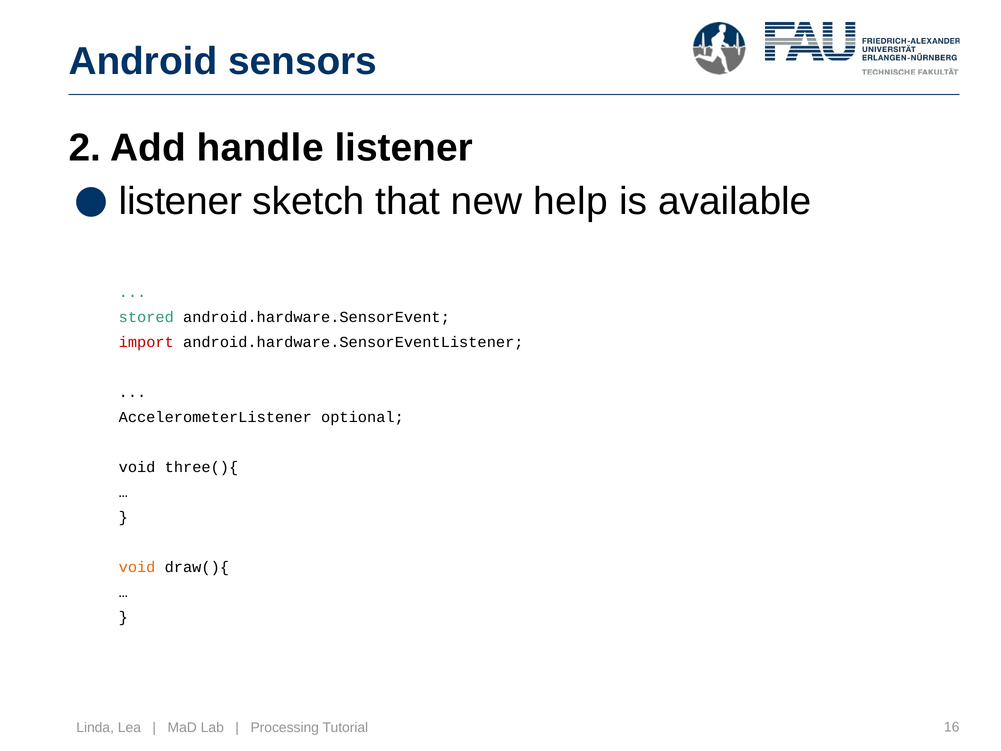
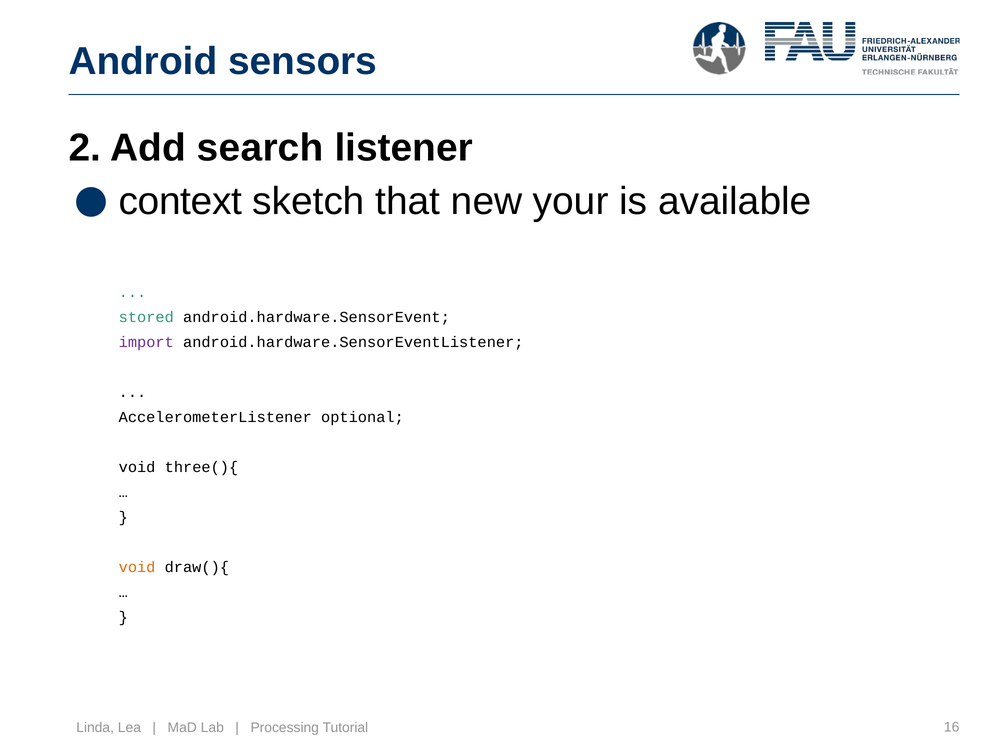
handle: handle -> search (260, 148)
listener: listener -> context (180, 201)
help: help -> your (571, 201)
import colour: red -> purple (146, 342)
